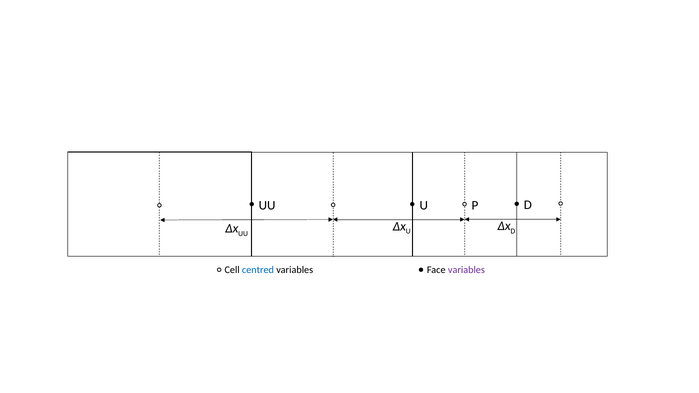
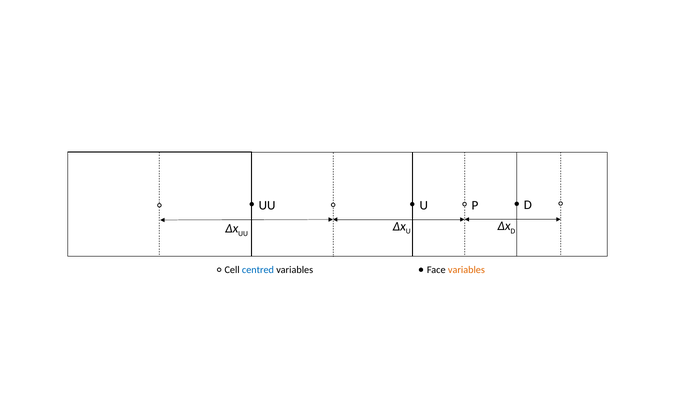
variables colour: purple -> orange (466, 270)
